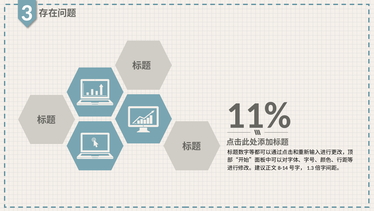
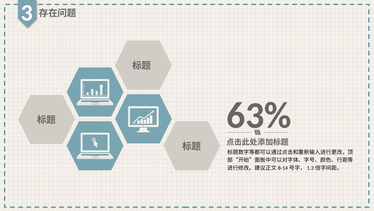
11%: 11% -> 63% (259, 115)
